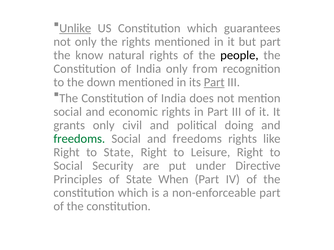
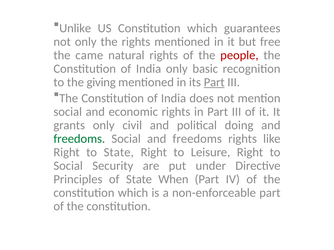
Unlike underline: present -> none (75, 28)
but part: part -> free (270, 42)
know: know -> came (89, 55)
people colour: black -> red (239, 55)
from: from -> basic (205, 69)
down: down -> giving (101, 83)
